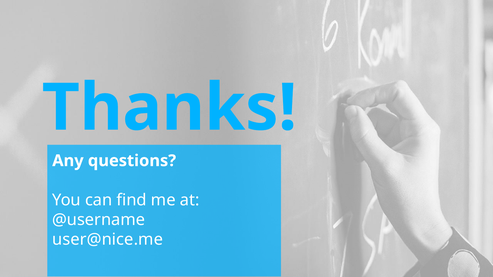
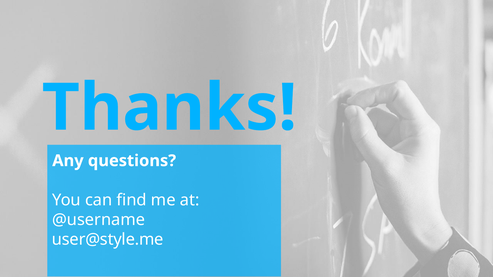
user@nice.me: user@nice.me -> user@style.me (108, 240)
